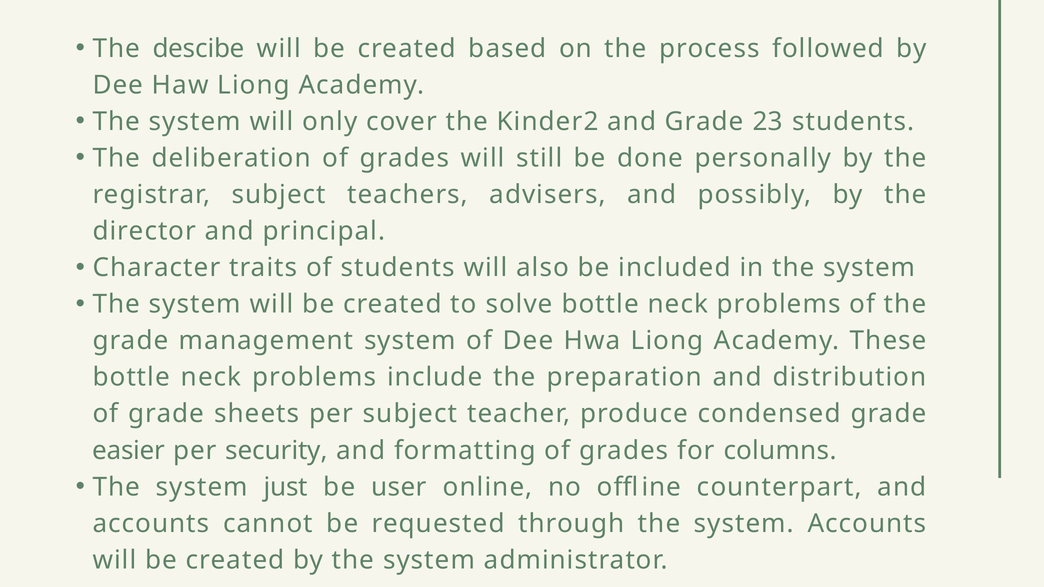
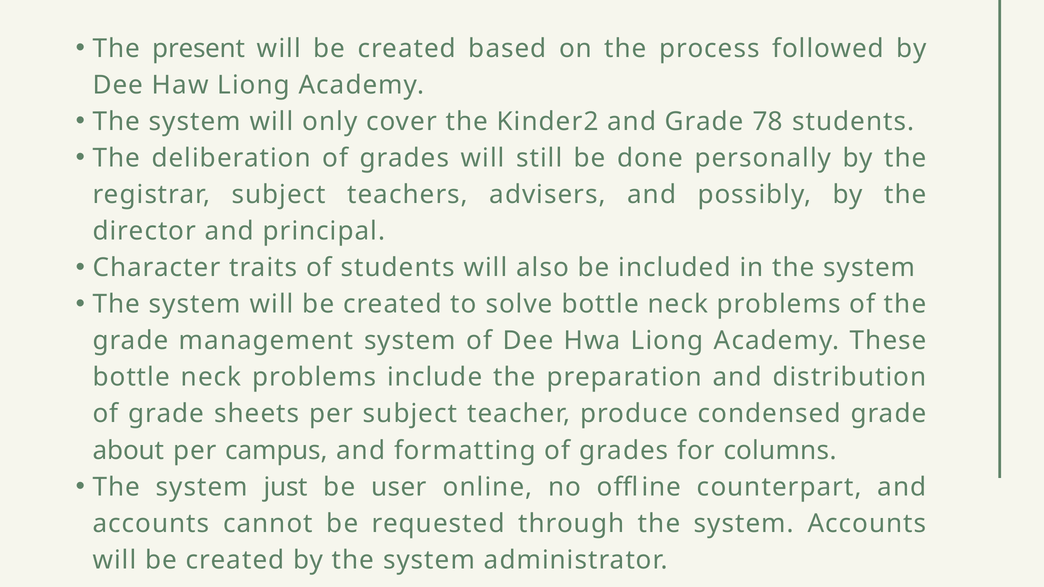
descibe: descibe -> present (199, 49)
23: 23 -> 78 (768, 122)
easier: easier -> about (128, 451)
security: security -> campus (277, 451)
